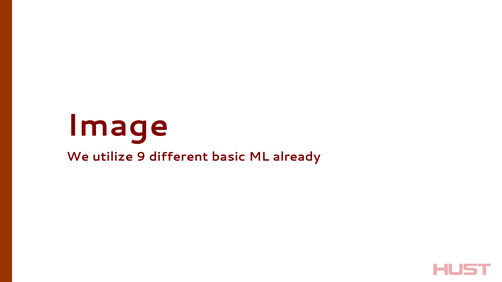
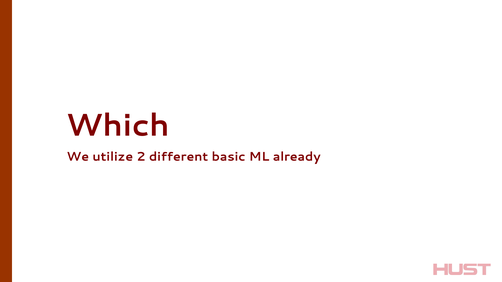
Image: Image -> Which (118, 125)
9: 9 -> 2 (141, 157)
